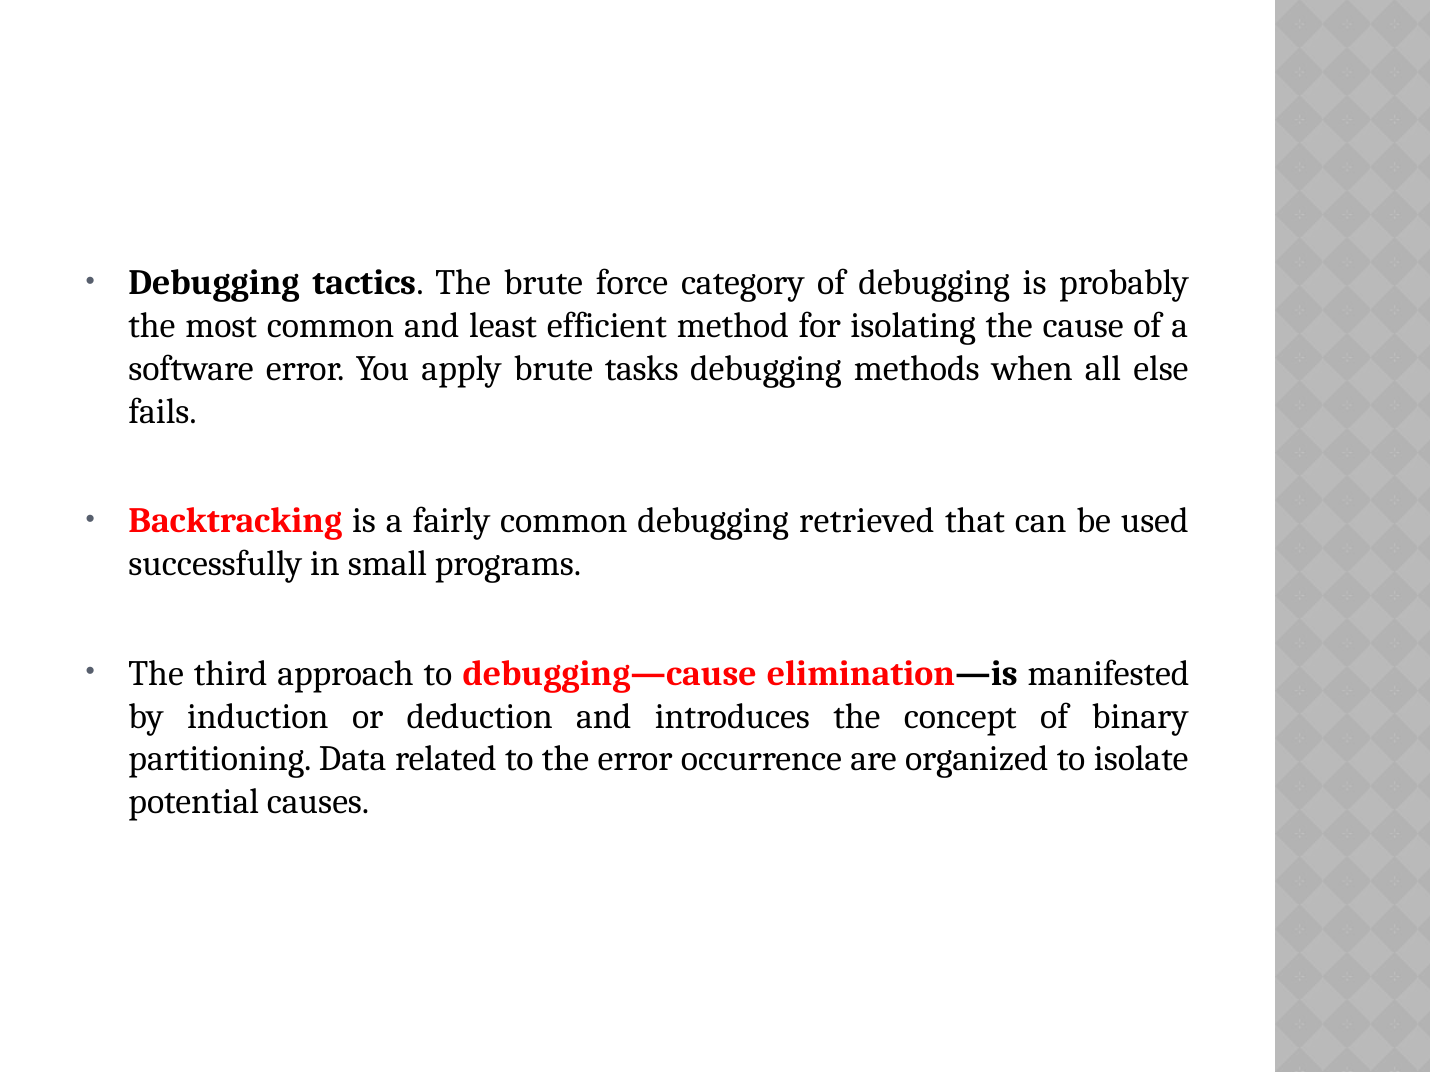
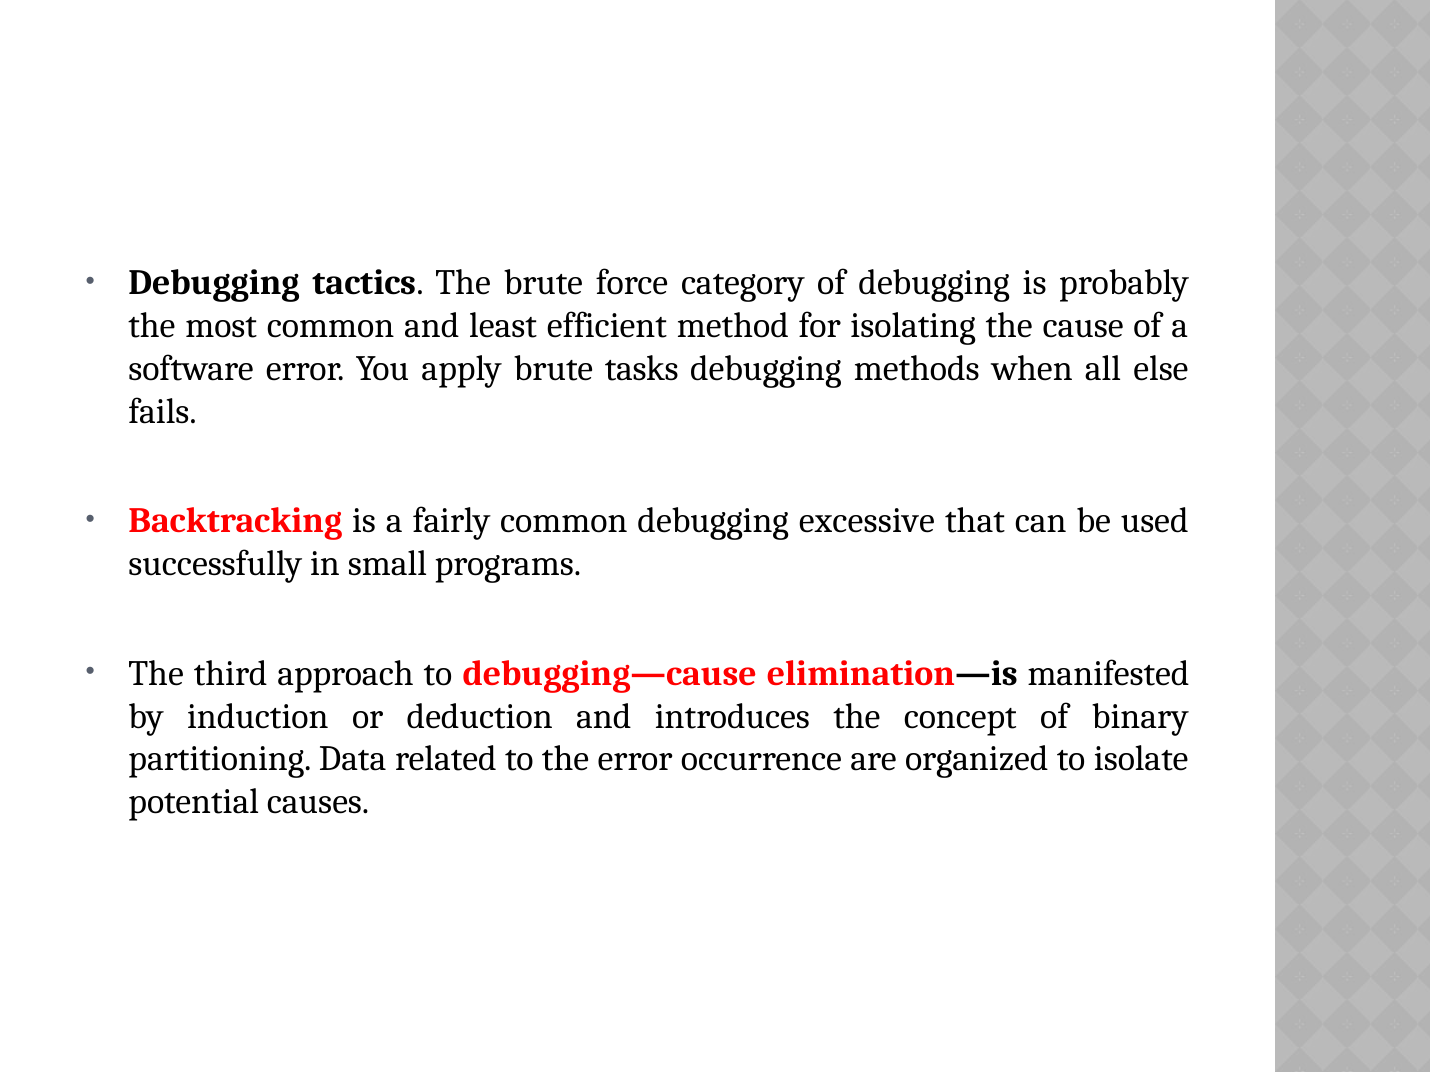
retrieved: retrieved -> excessive (867, 521)
